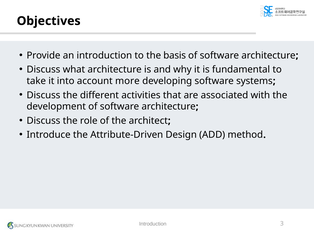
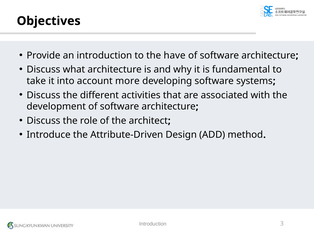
basis: basis -> have (175, 56)
